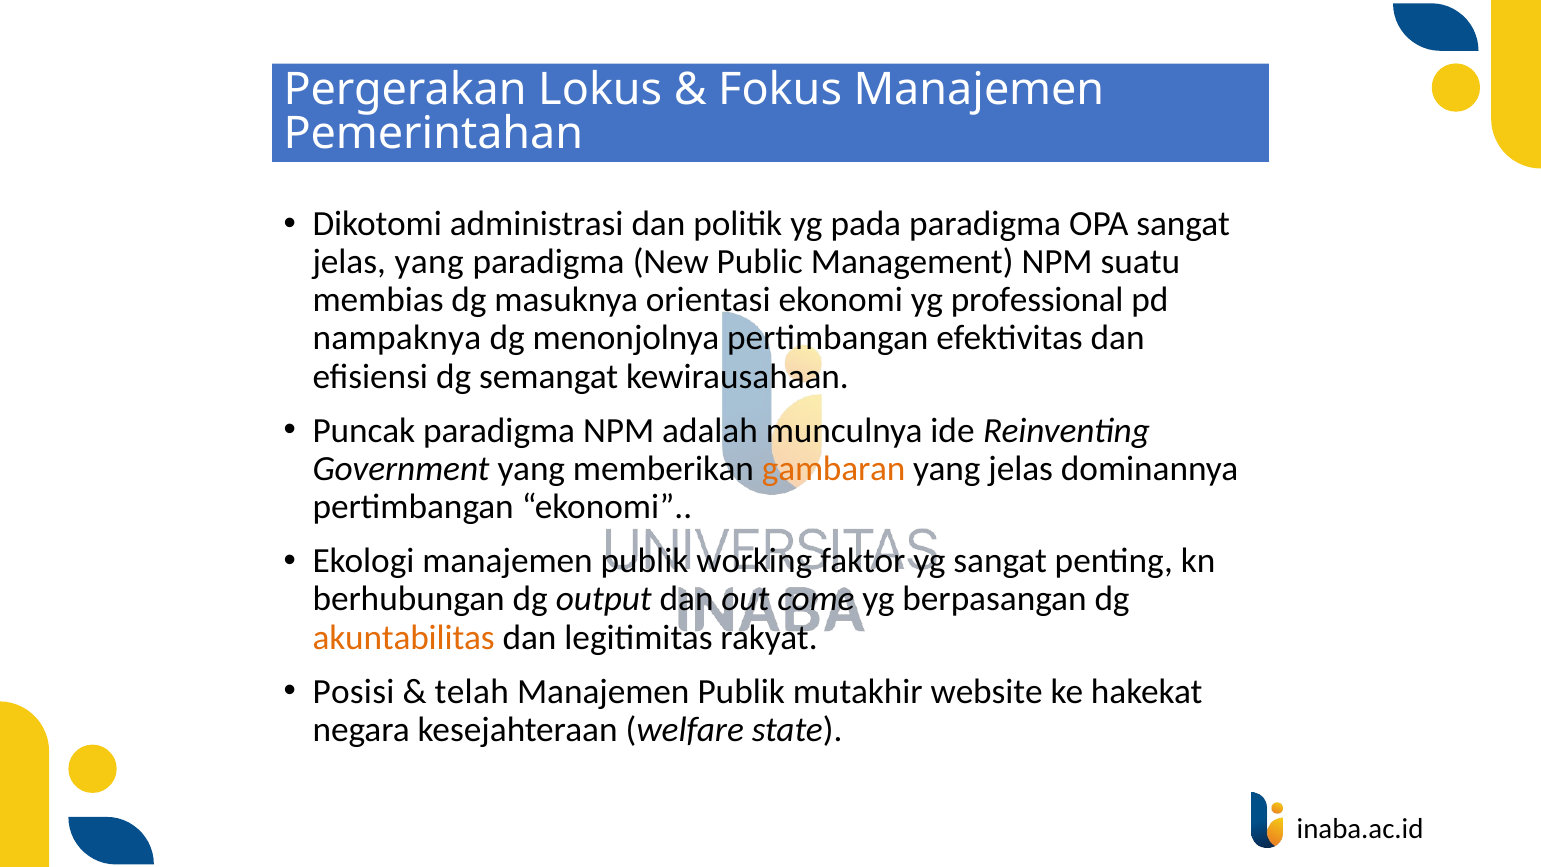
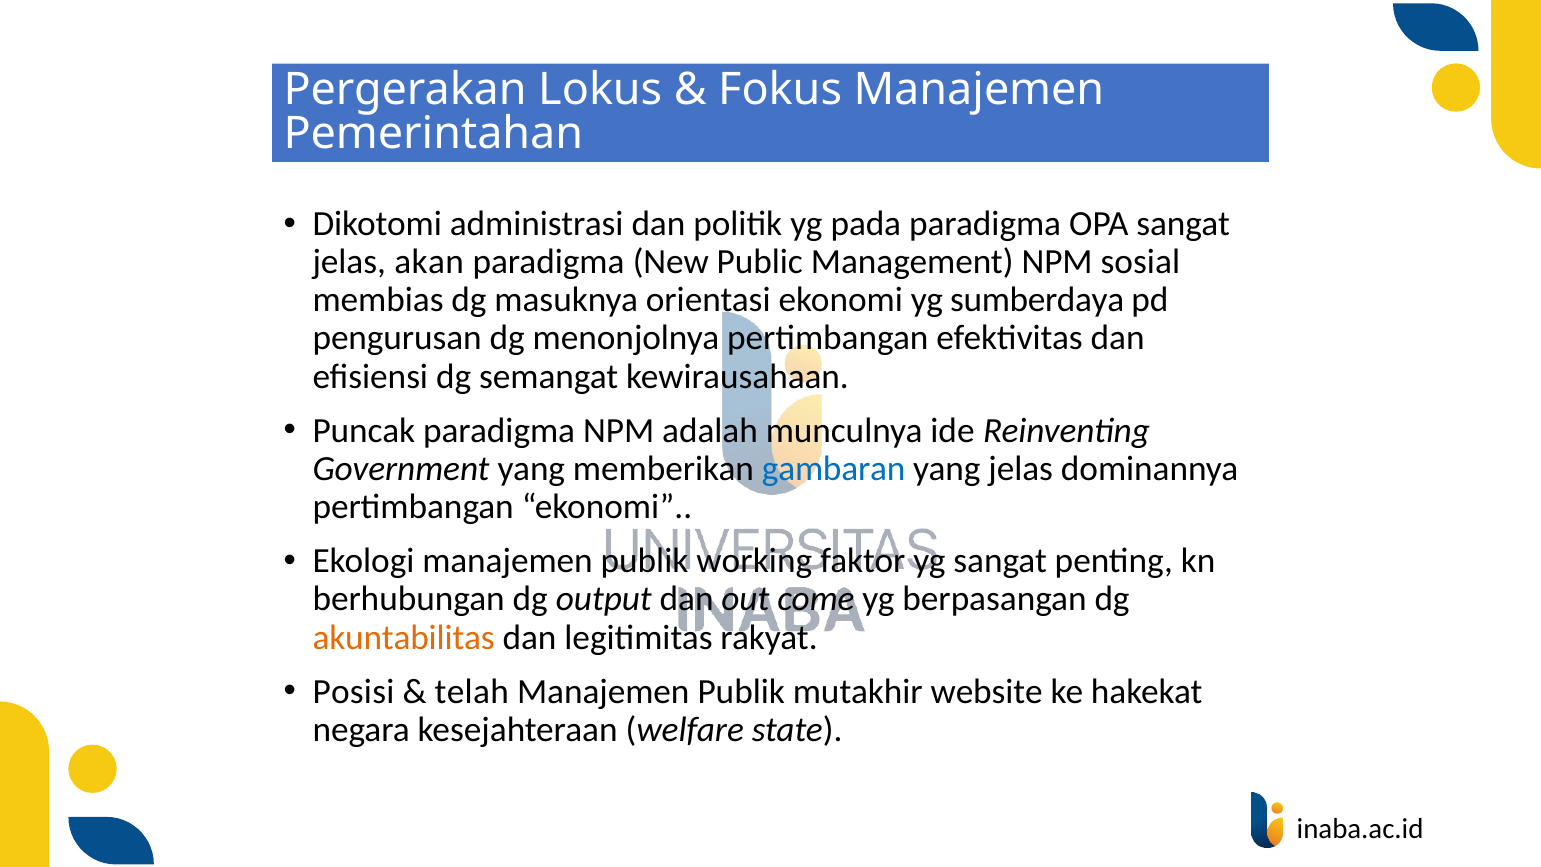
jelas yang: yang -> akan (429, 262)
suatu: suatu -> sosial (1140, 262)
professional: professional -> sumberdaya (1037, 300)
nampaknya: nampaknya -> pengurusan (397, 338)
gambaran colour: orange -> blue (834, 469)
